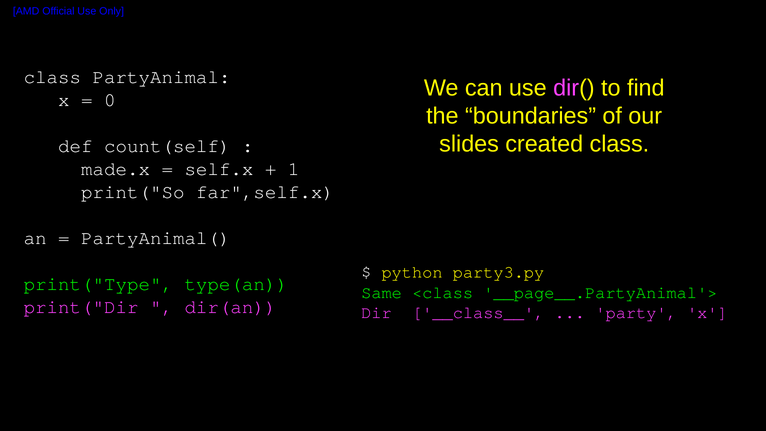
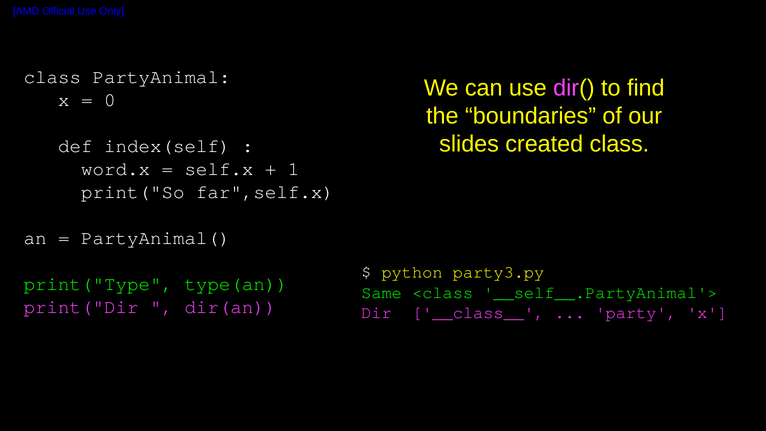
count(self: count(self -> index(self (167, 146)
made.x: made.x -> word.x (116, 169)
__page__.PartyAnimal'>: __page__.PartyAnimal'> -> __self__.PartyAnimal'> (600, 292)
